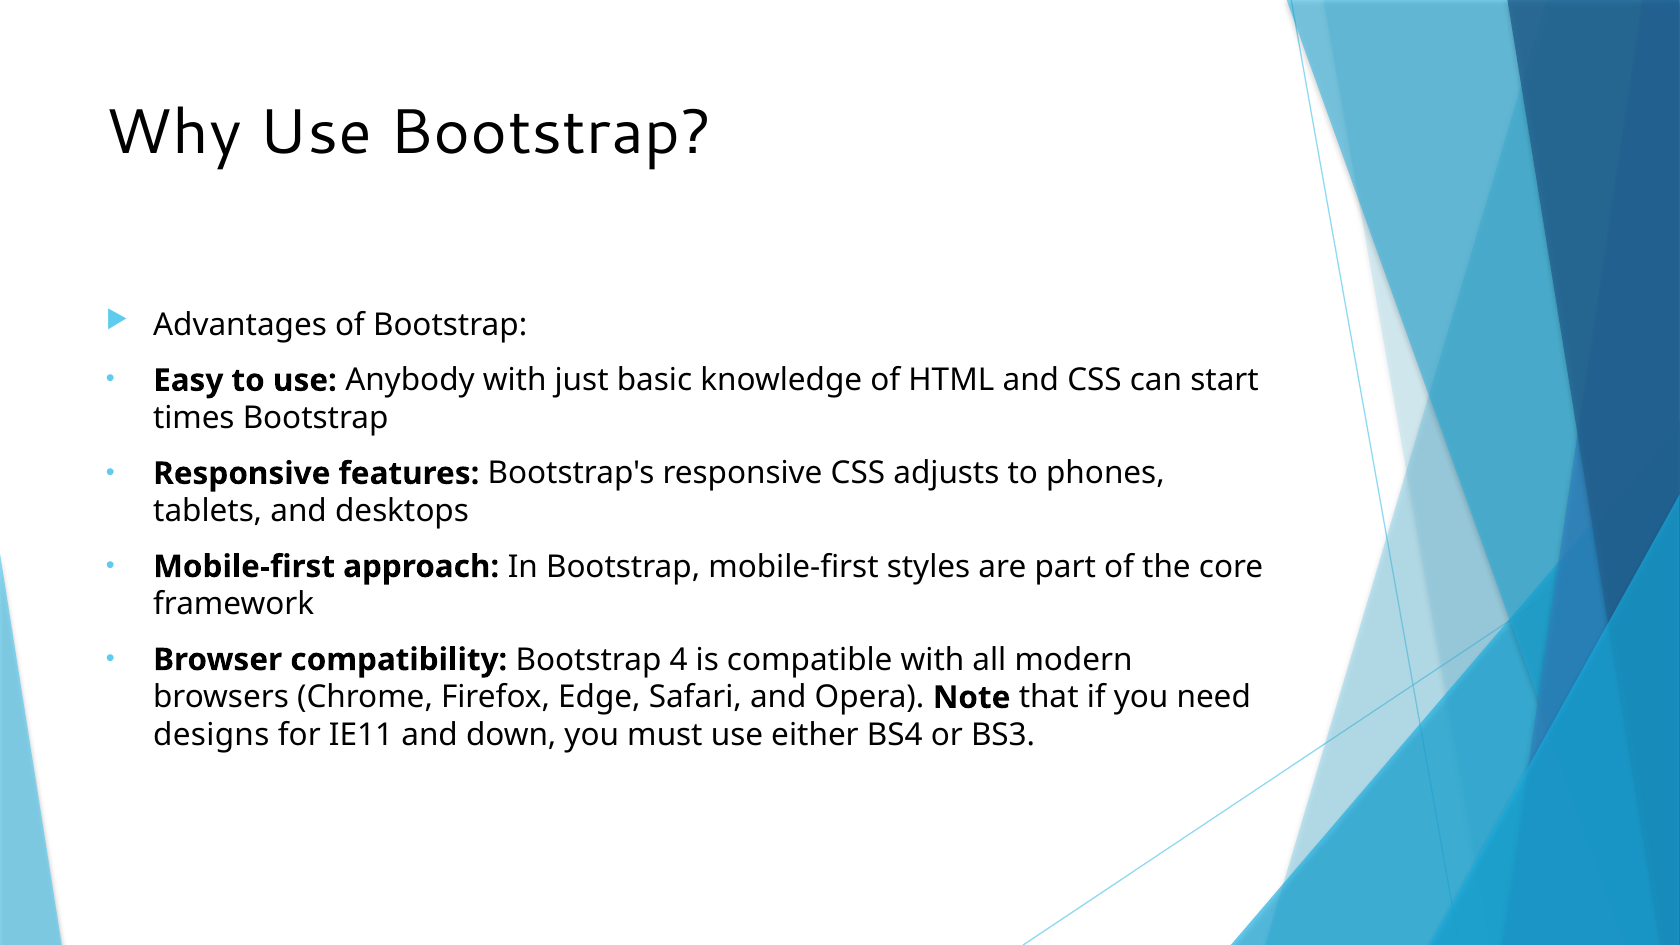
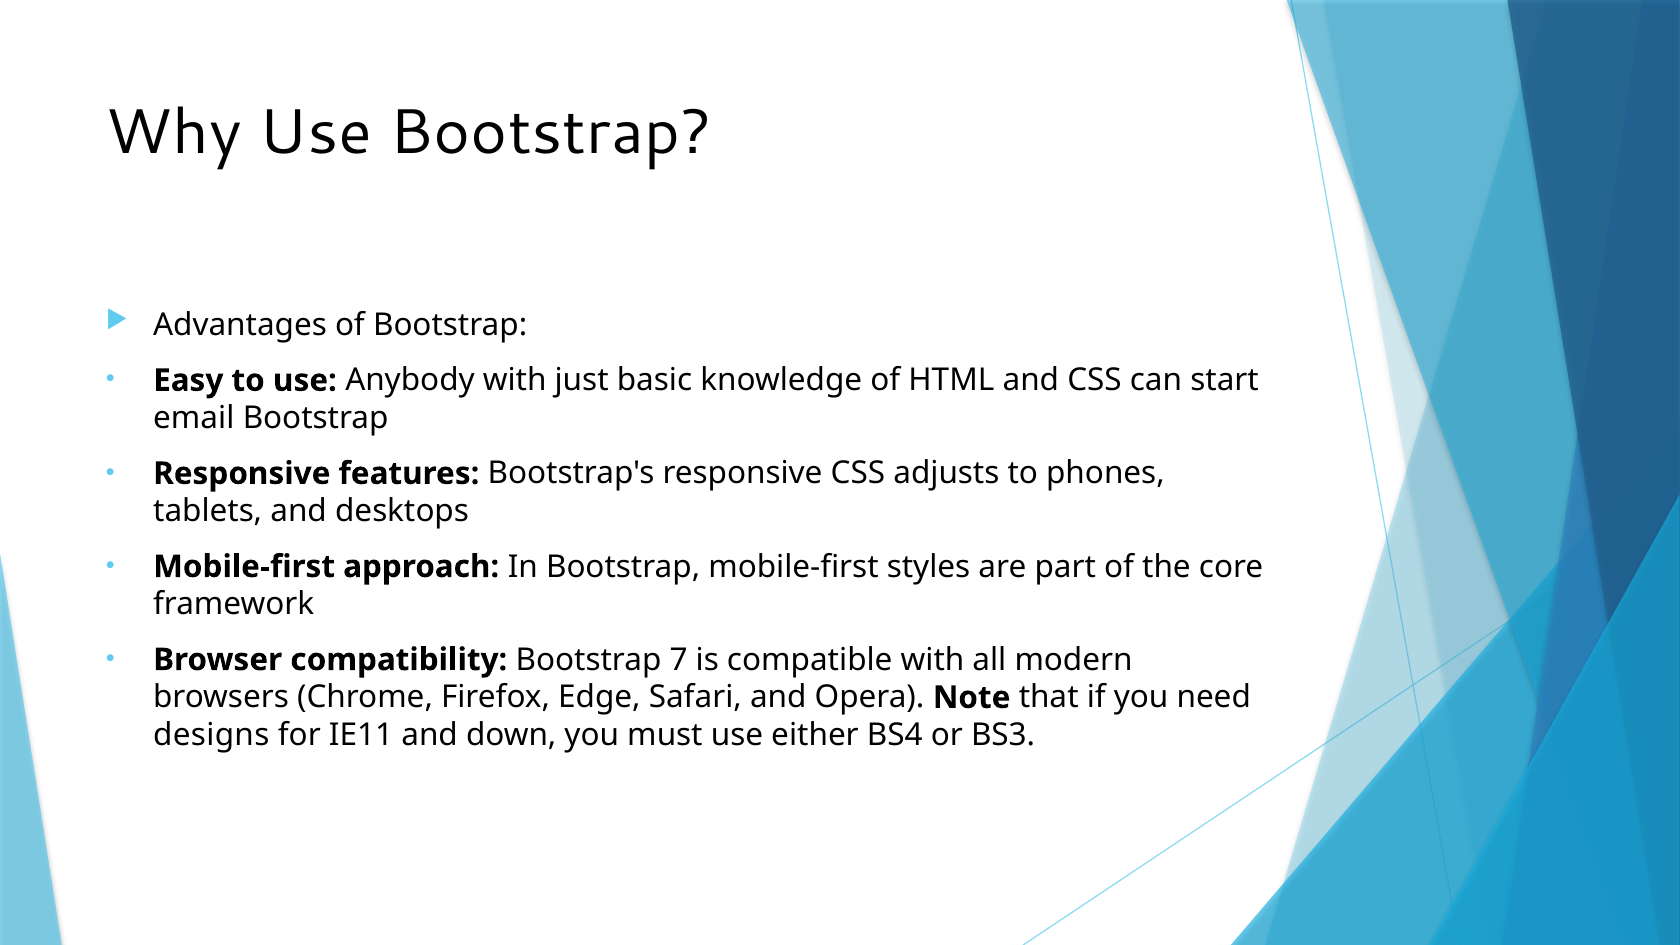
times: times -> email (194, 418)
4: 4 -> 7 (679, 660)
